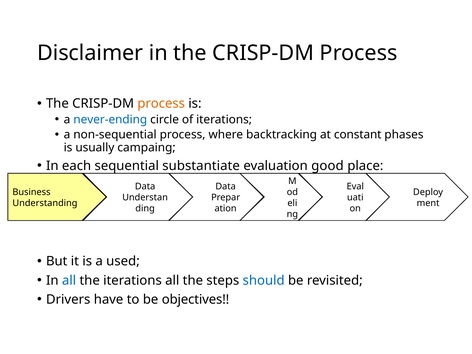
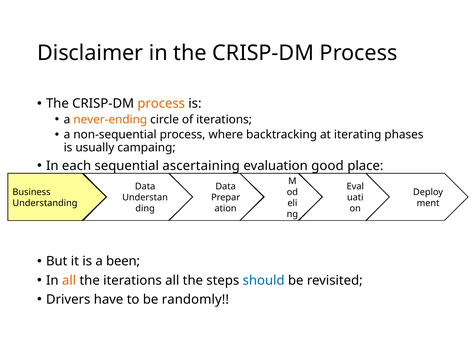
never-ending colour: blue -> orange (110, 120)
constant: constant -> iterating (358, 135)
substantiate: substantiate -> ascertaining (201, 166)
used: used -> been (123, 261)
all colour: blue -> orange (69, 280)
objectives: objectives -> randomly (195, 299)
